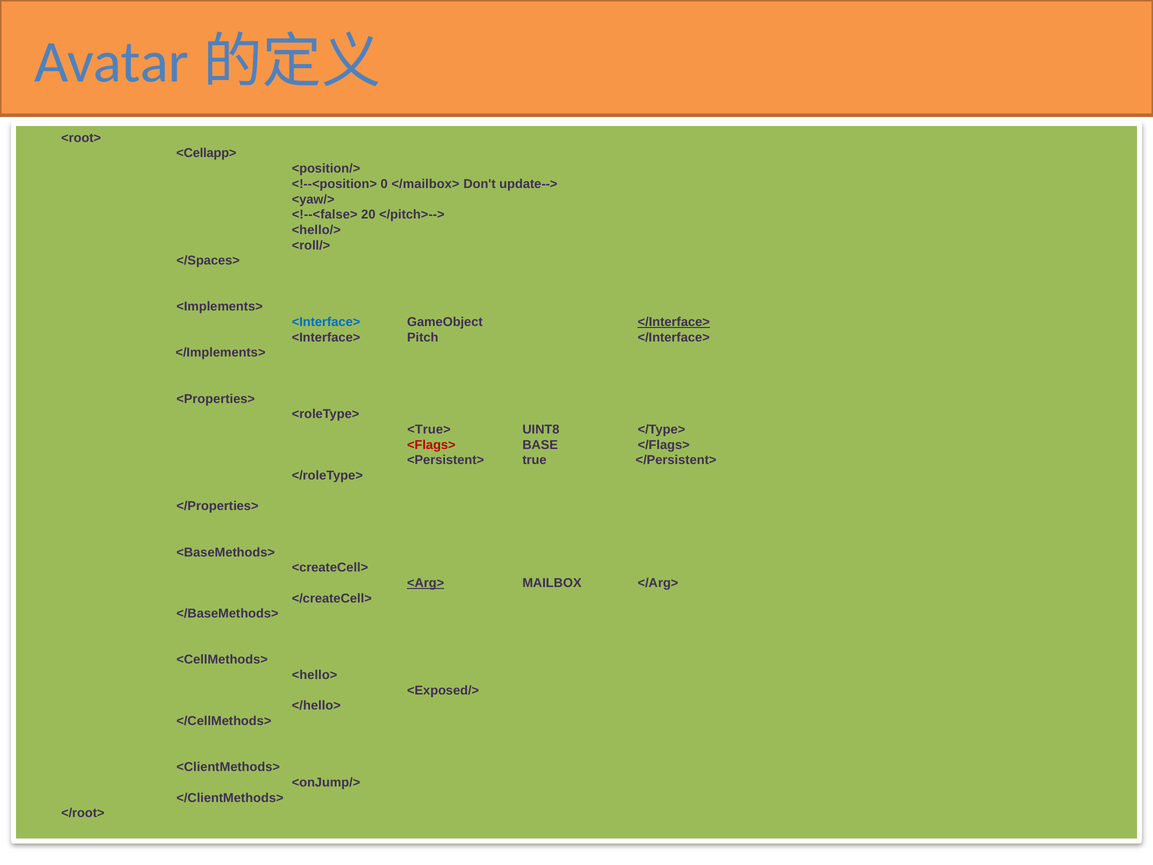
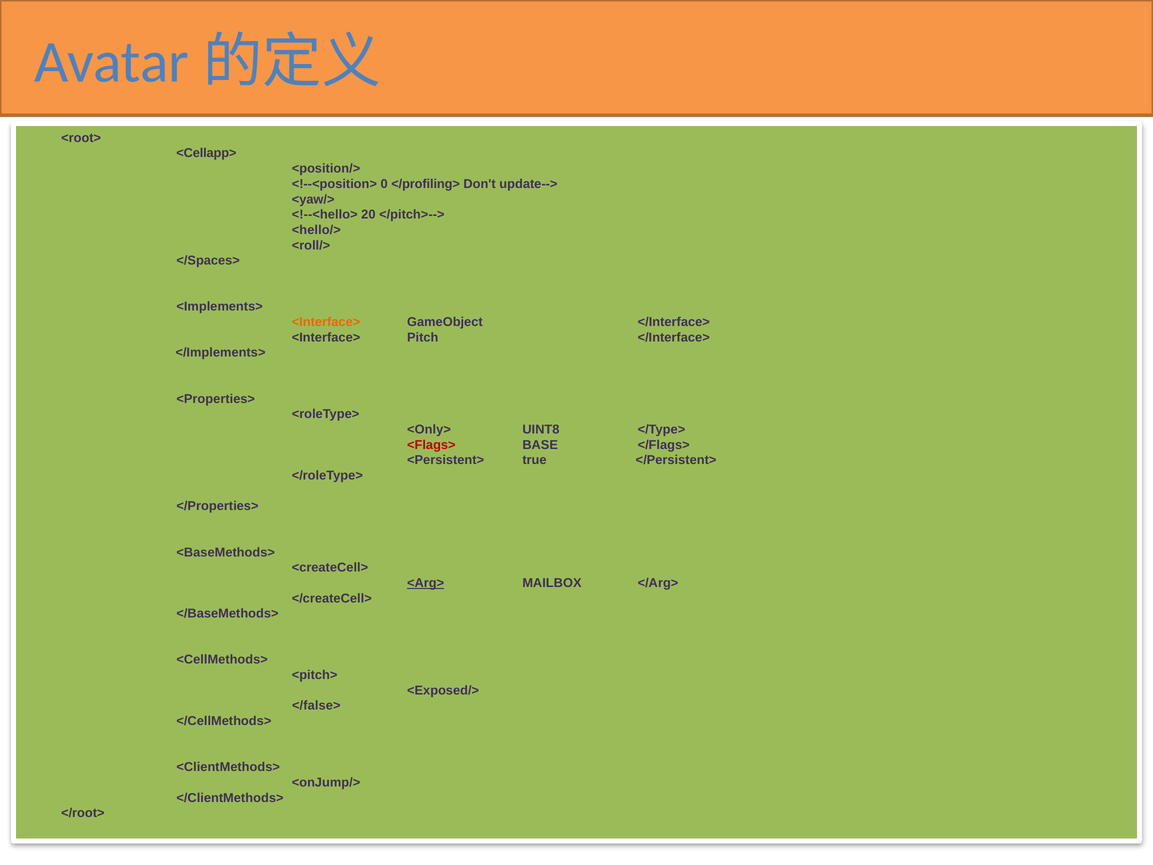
</mailbox>: </mailbox> -> </profiling> (426, 184)
<!--<false>: <!--<false> -> <!--<hello> (325, 215)
<Interface> colour: blue -> orange (326, 322)
</Interface> underline: present -> none (674, 322)
<True>: <True> -> <Only> (429, 429)
<hello>: <hello> -> <pitch> (315, 675)
</hello>: </hello> -> </false> (316, 706)
